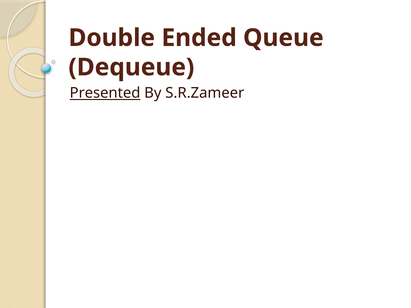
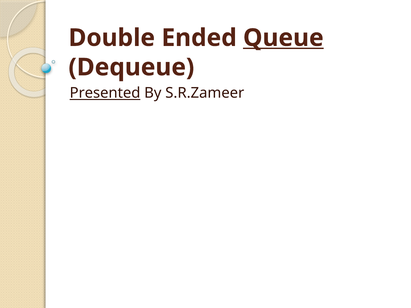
Queue underline: none -> present (283, 38)
